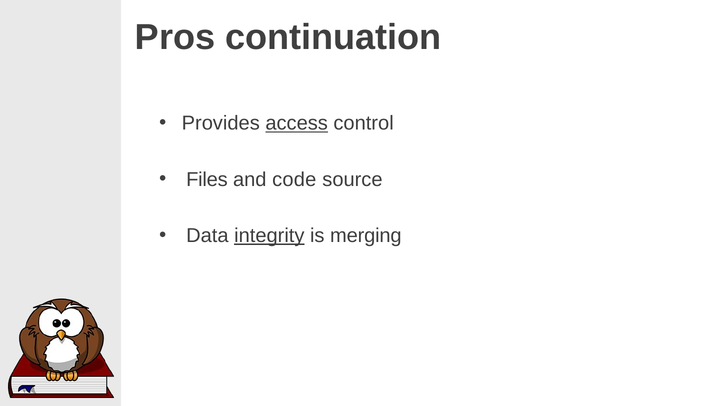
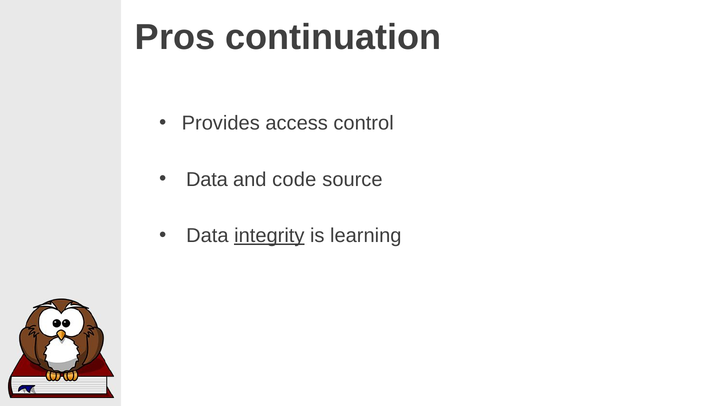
access underline: present -> none (297, 123)
Files: Files -> Data (207, 180)
merging: merging -> learning (366, 236)
